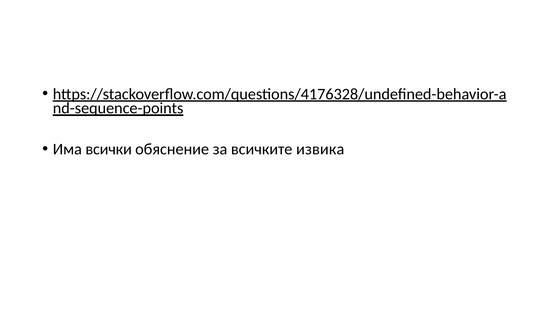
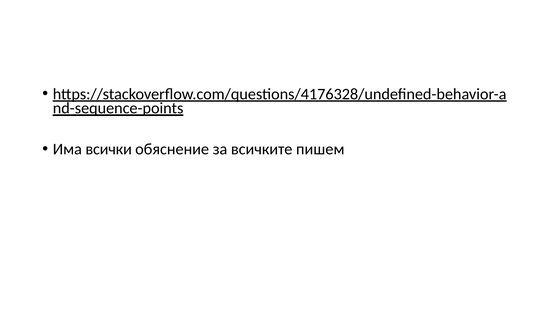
извика: извика -> пишем (320, 149)
